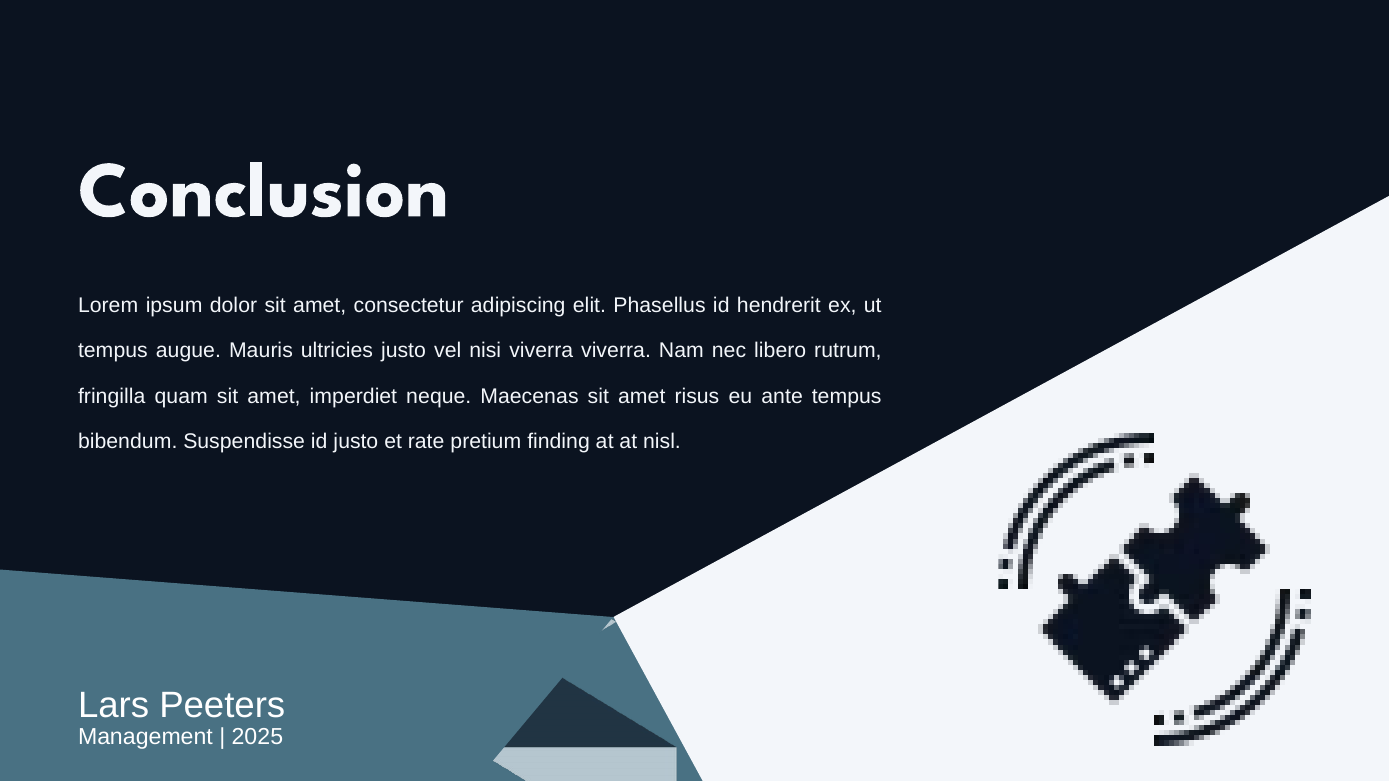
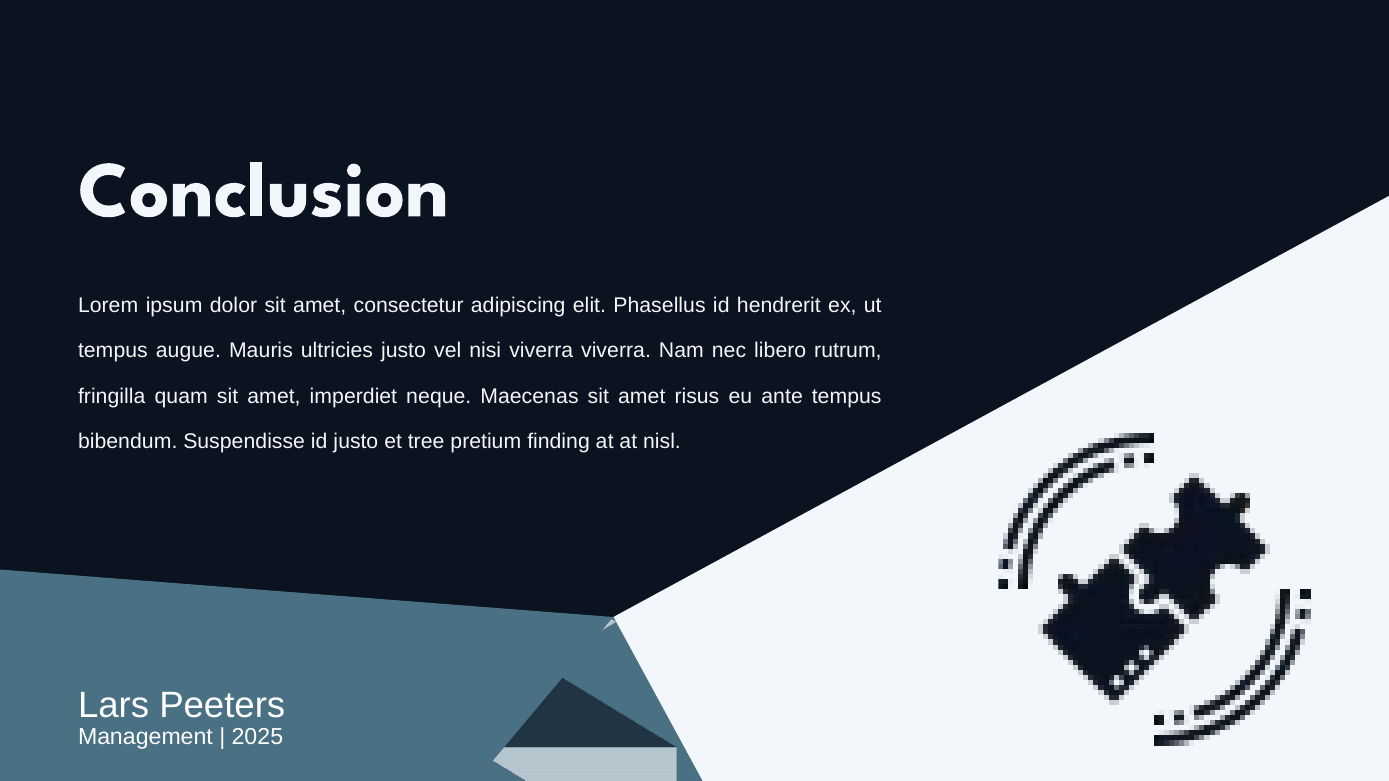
rate: rate -> tree (426, 442)
